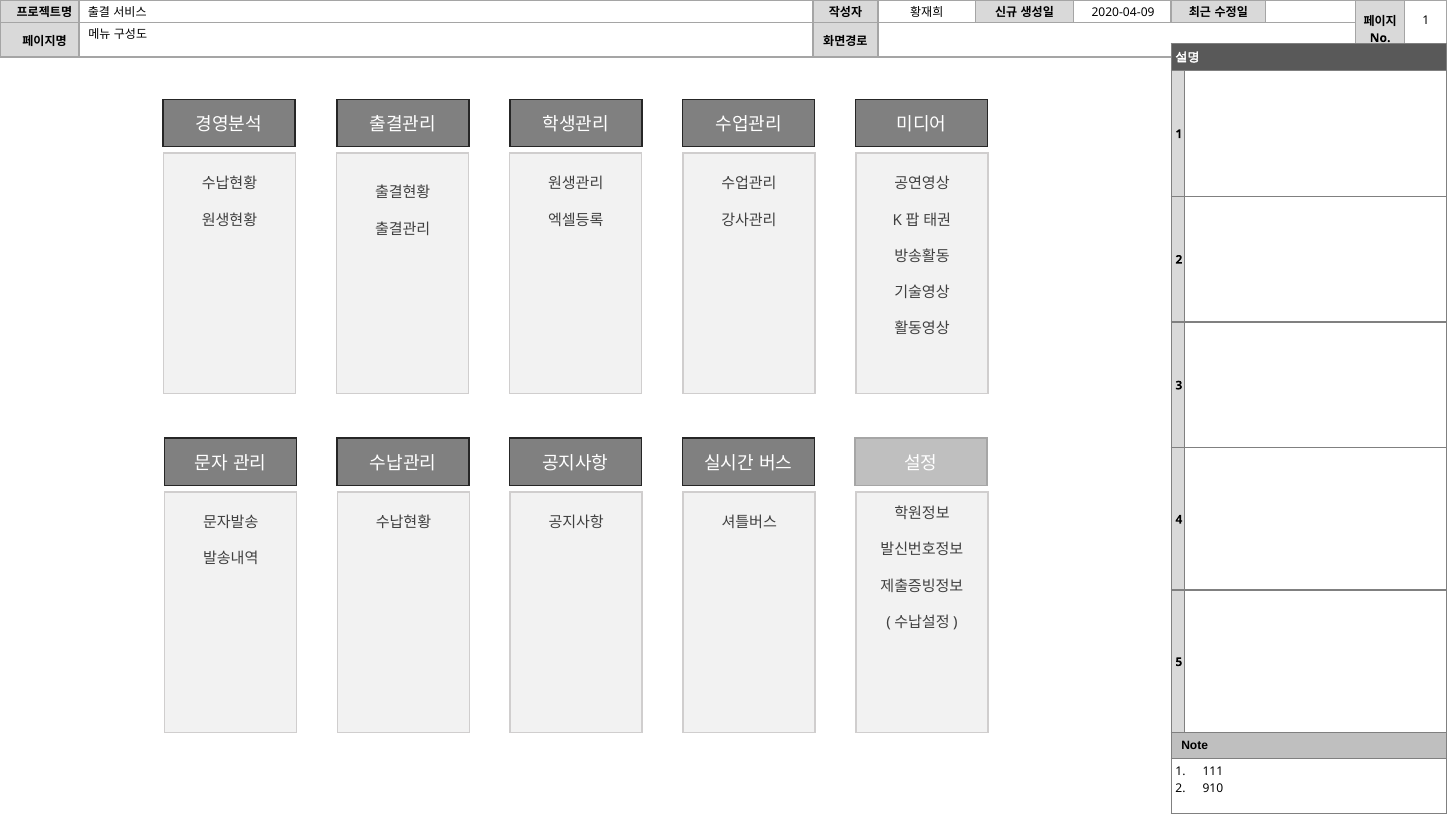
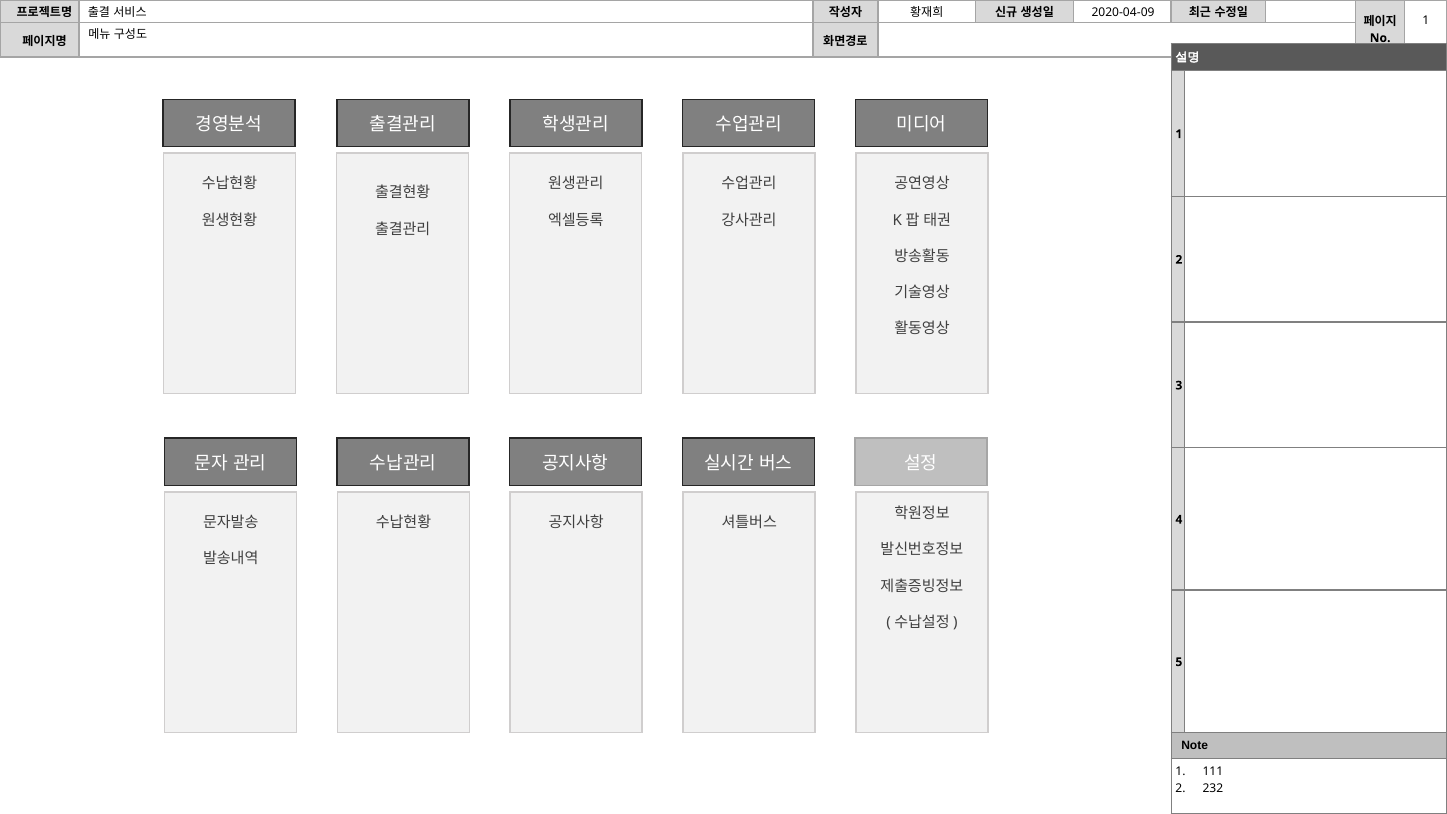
910: 910 -> 232 (1213, 789)
